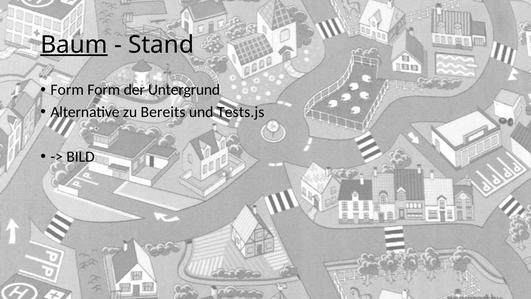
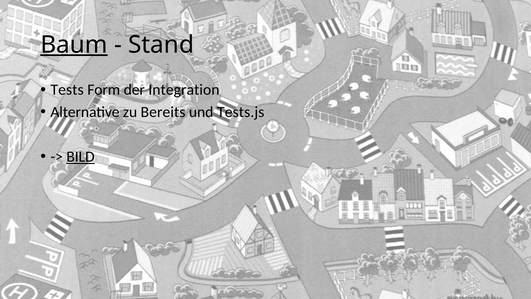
Form: Form -> Tests (67, 90)
Untergrund: Untergrund -> Integration (184, 90)
BILD underline: none -> present (81, 157)
